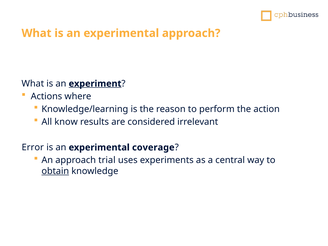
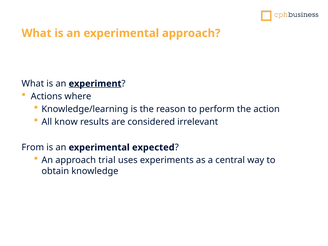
Error: Error -> From (33, 147)
coverage: coverage -> expected (153, 147)
obtain underline: present -> none (55, 171)
